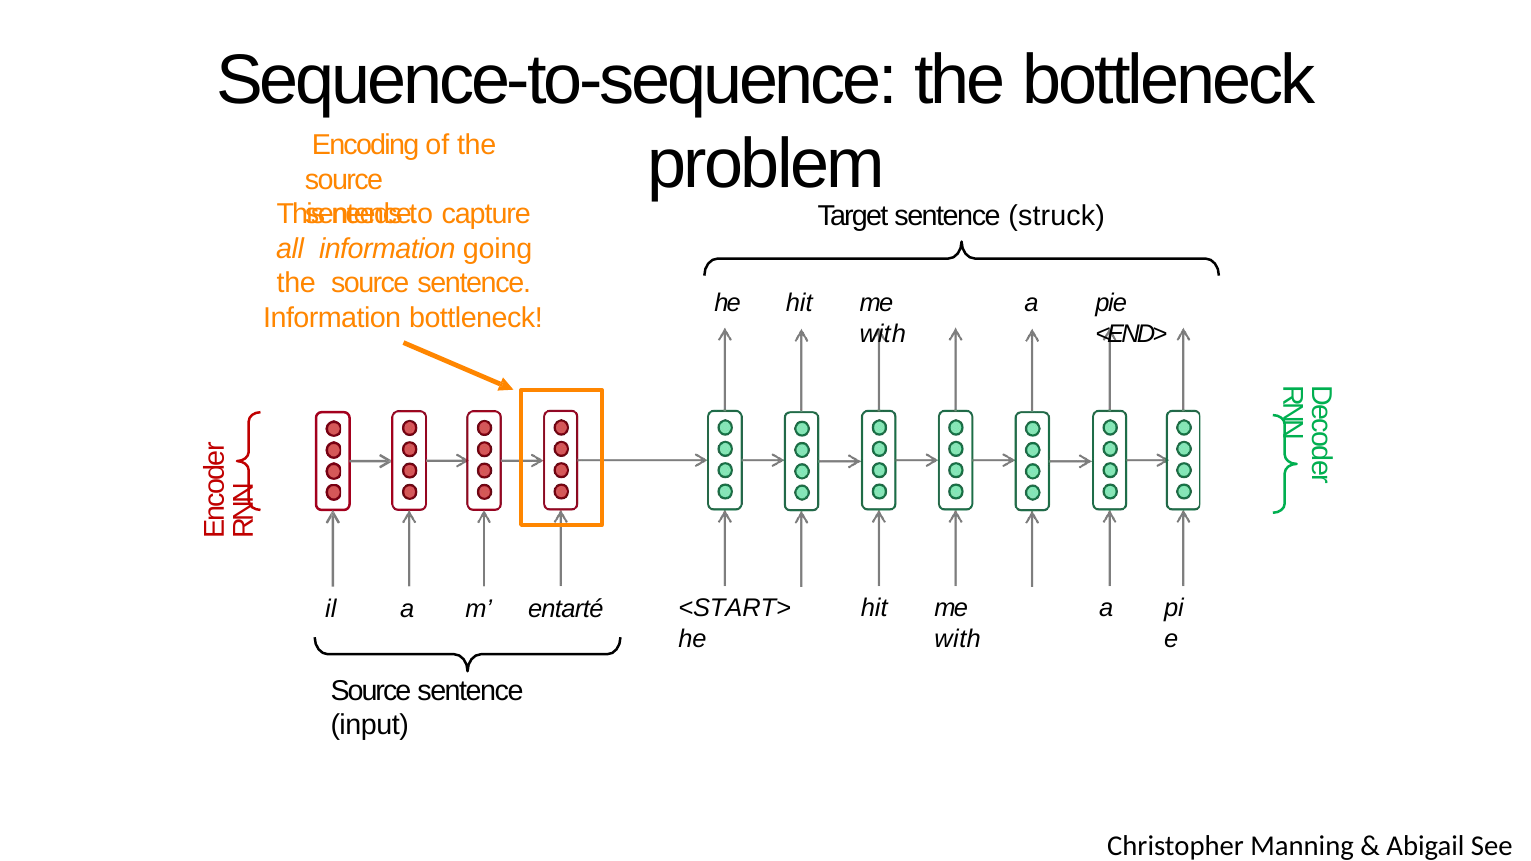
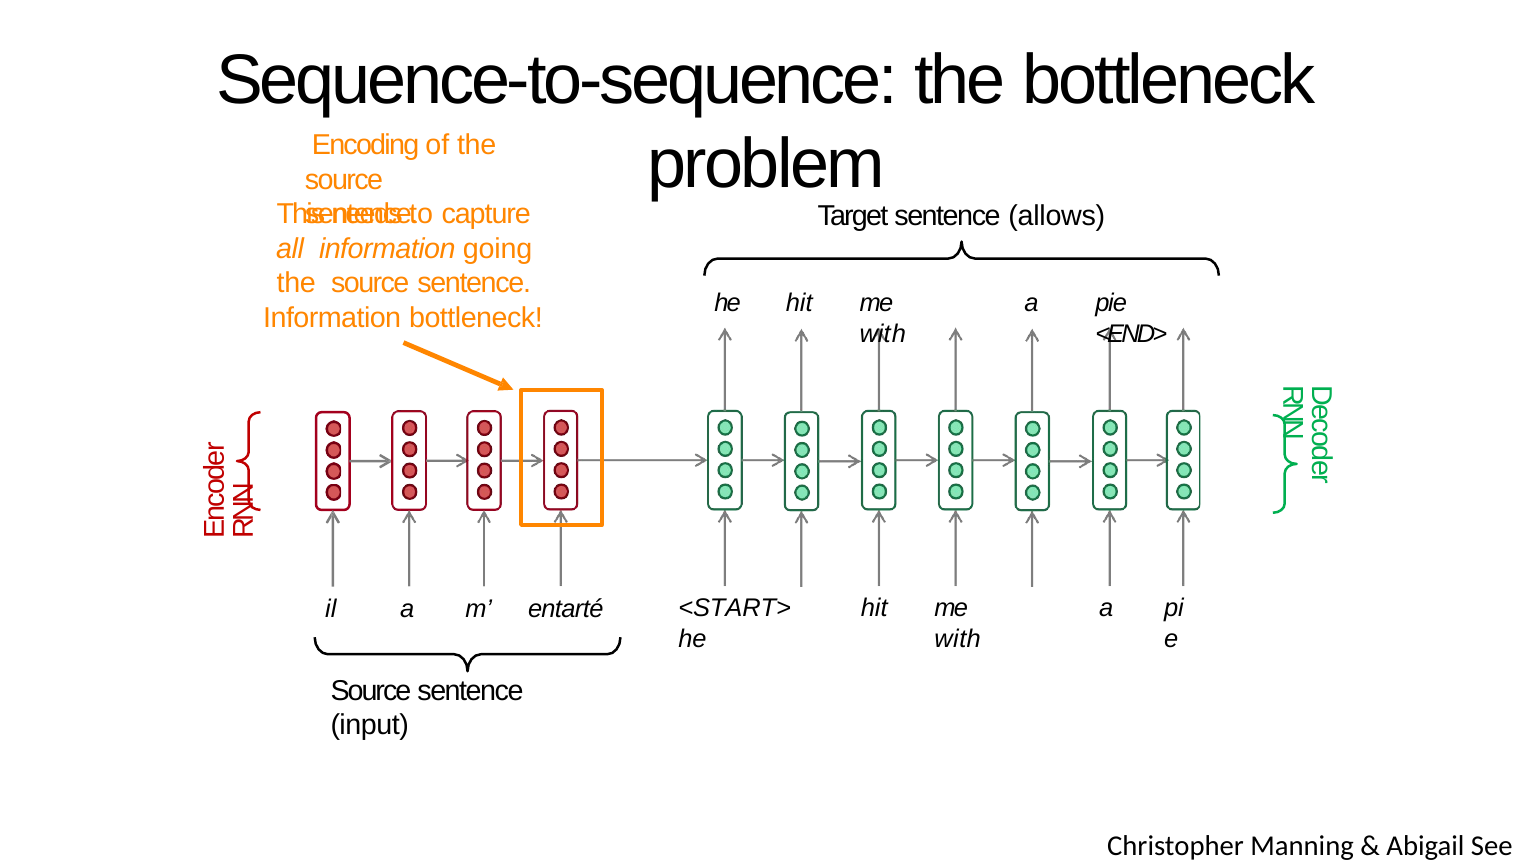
struck: struck -> allows (1057, 216)
